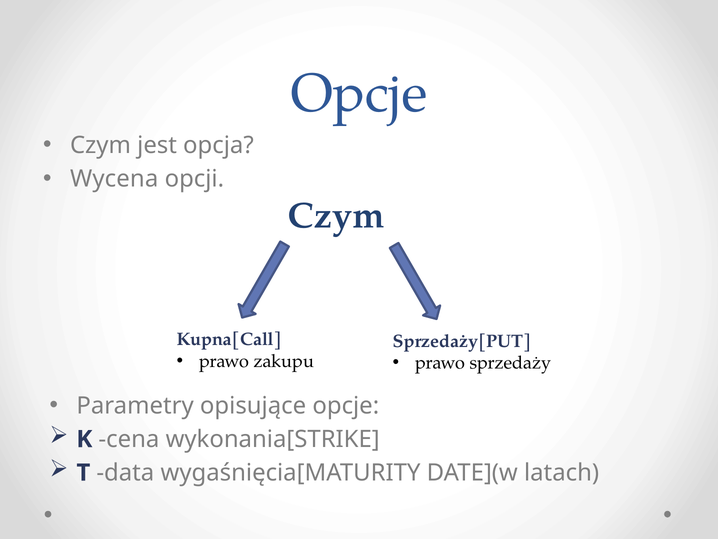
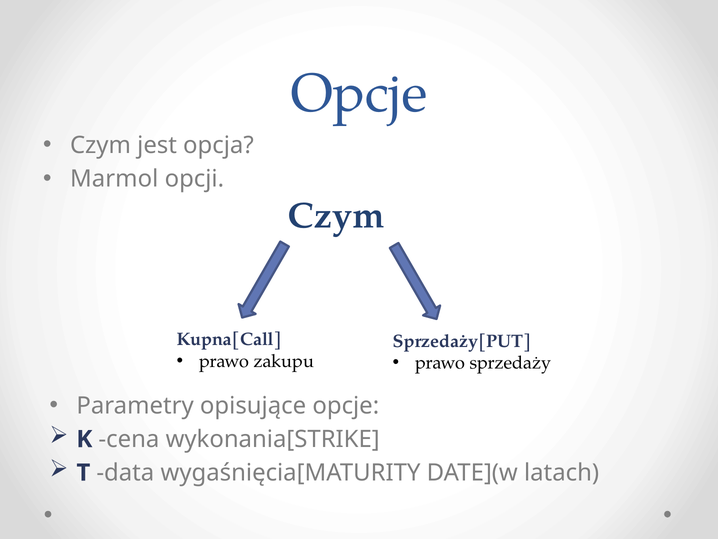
Wycena: Wycena -> Marmol (114, 179)
